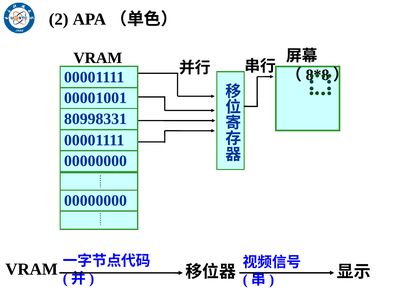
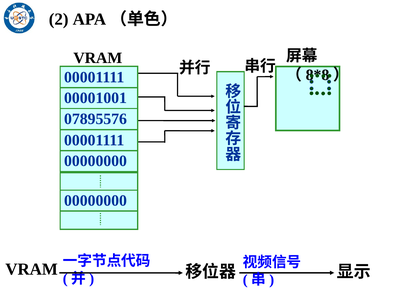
80998331: 80998331 -> 07895576 (96, 119)
